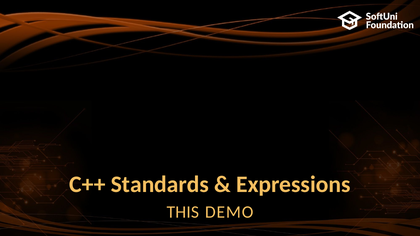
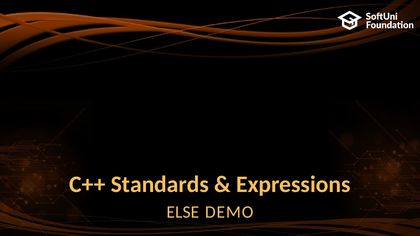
THIS: THIS -> ELSE (183, 212)
